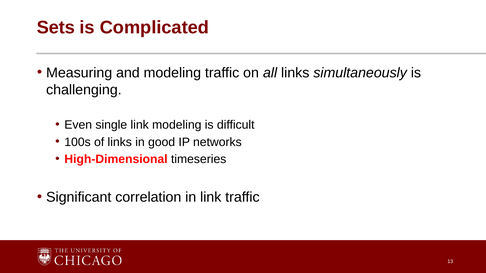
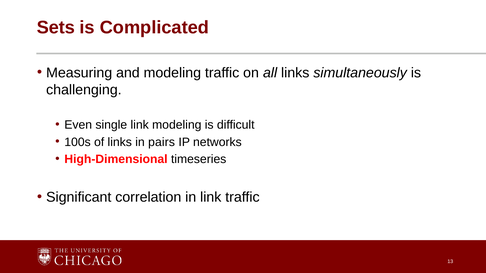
good: good -> pairs (162, 142)
